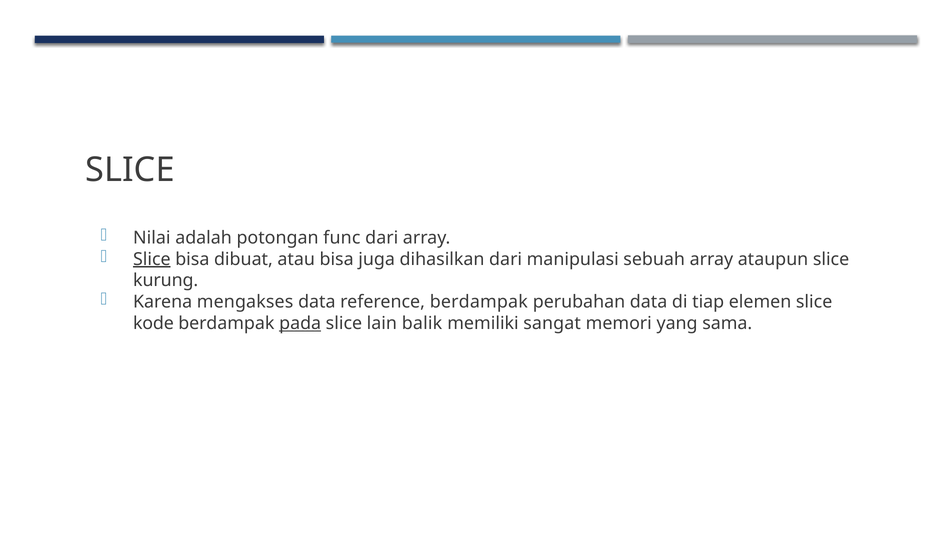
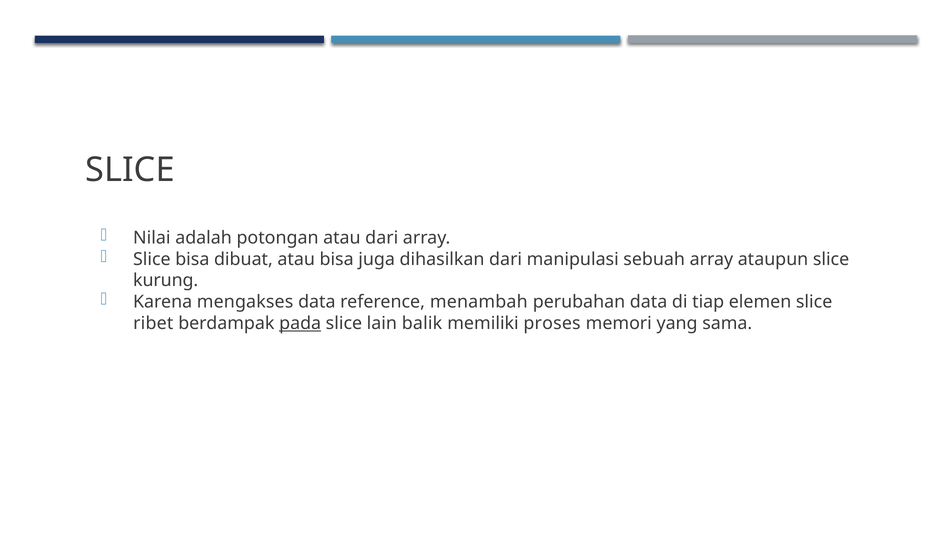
potongan func: func -> atau (342, 238)
Slice underline: present -> none (152, 259)
reference berdampak: berdampak -> menambah (479, 302)
kode: kode -> ribet (153, 324)
sangat: sangat -> proses (552, 324)
